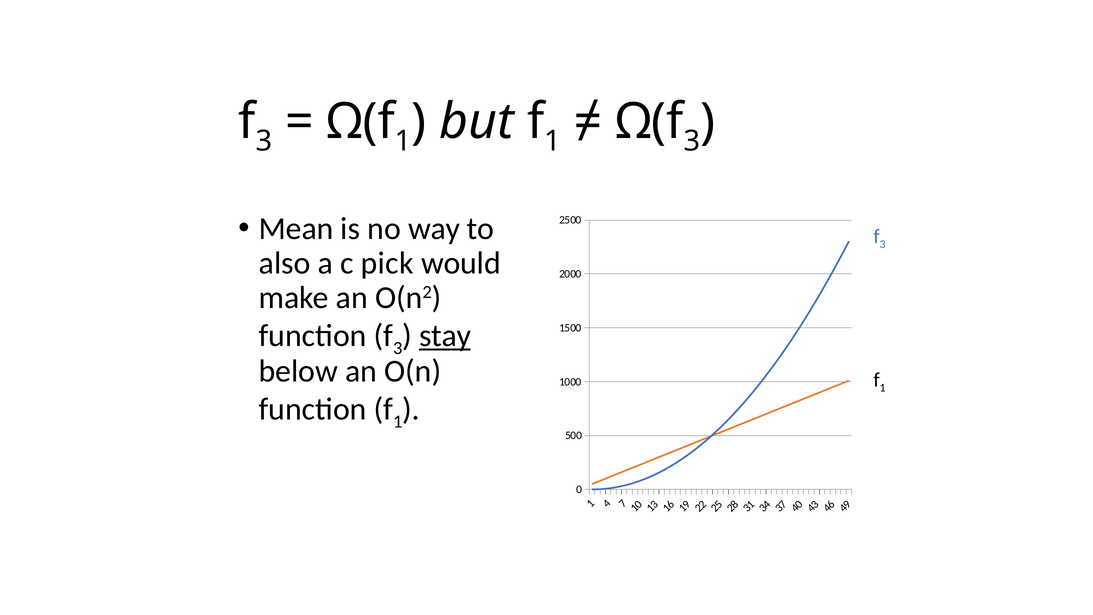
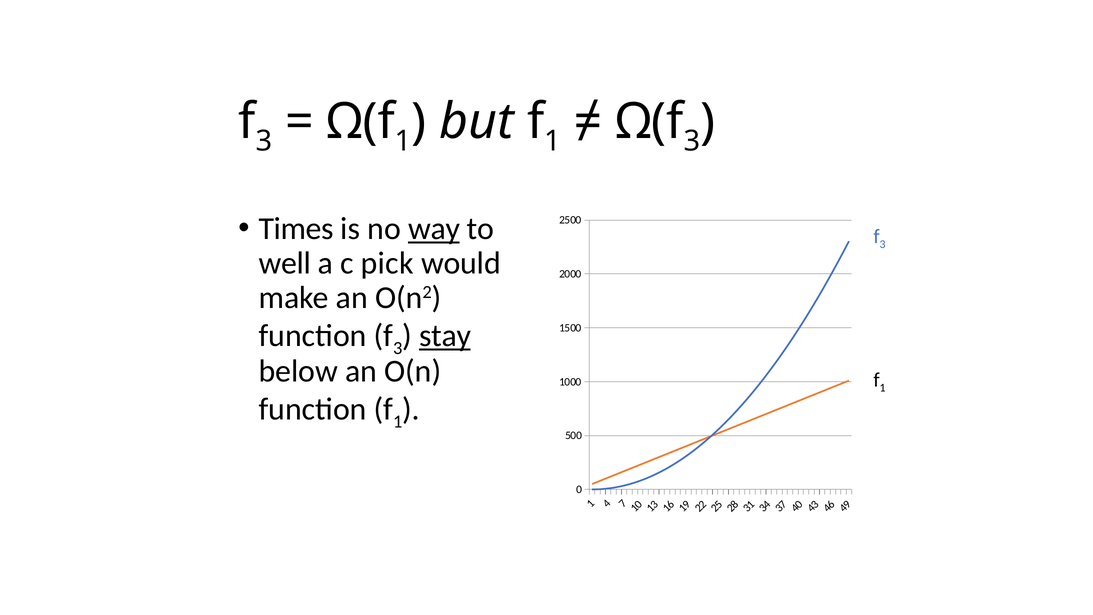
Mean: Mean -> Times (296, 229)
way underline: none -> present (434, 229)
also: also -> well (285, 263)
